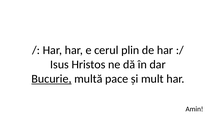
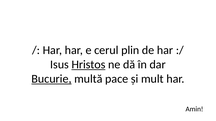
Hristos underline: none -> present (88, 65)
